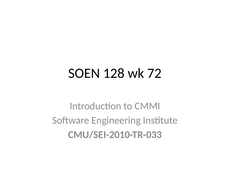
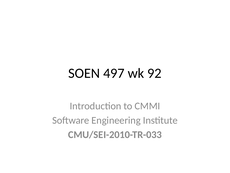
128: 128 -> 497 (114, 73)
72: 72 -> 92 (154, 73)
